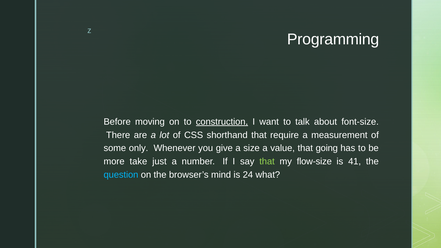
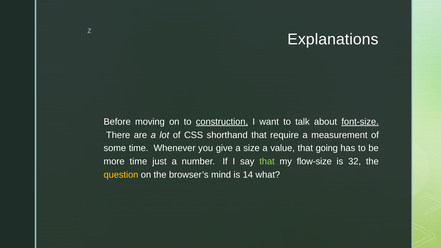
Programming: Programming -> Explanations (333, 39)
font-size underline: none -> present (360, 122)
some only: only -> time (139, 148)
more take: take -> time (138, 161)
41: 41 -> 32 (355, 161)
question colour: light blue -> yellow (121, 175)
24: 24 -> 14 (248, 175)
